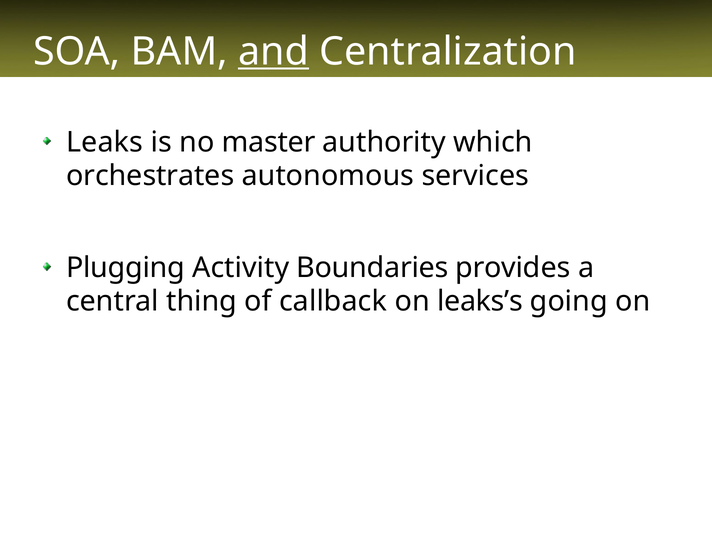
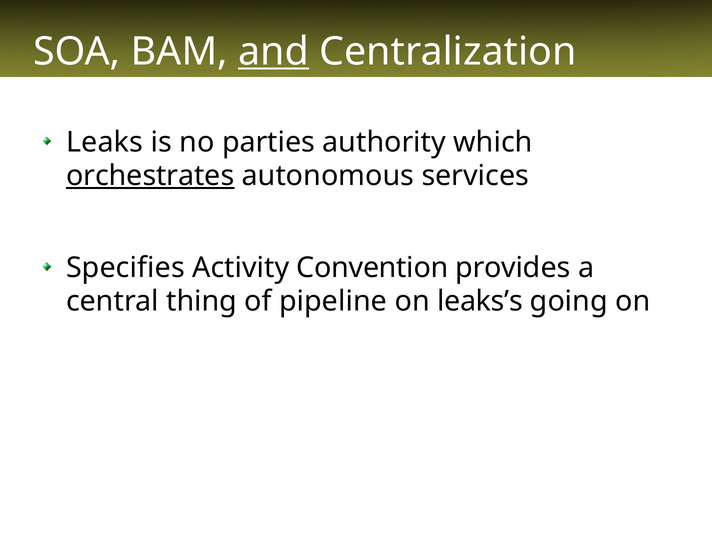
master: master -> parties (268, 142)
orchestrates underline: none -> present (150, 176)
Plugging: Plugging -> Specifies (125, 268)
Boundaries: Boundaries -> Convention (372, 268)
callback: callback -> pipeline (333, 301)
